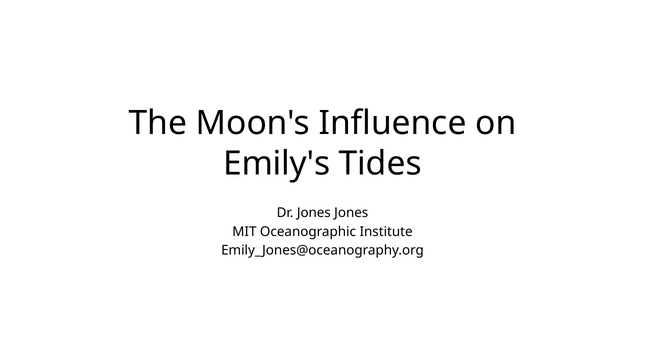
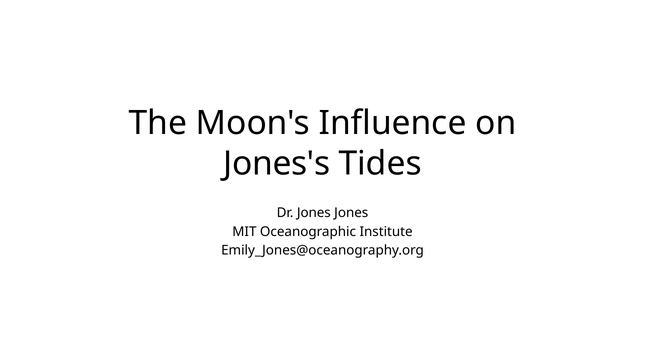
Emily's: Emily's -> Jones's (277, 164)
